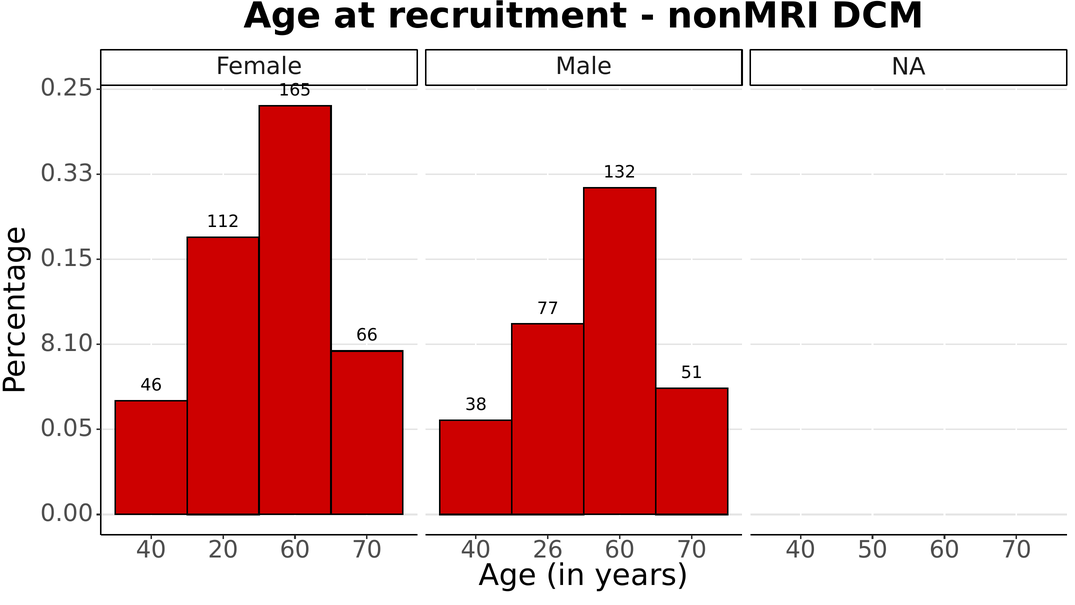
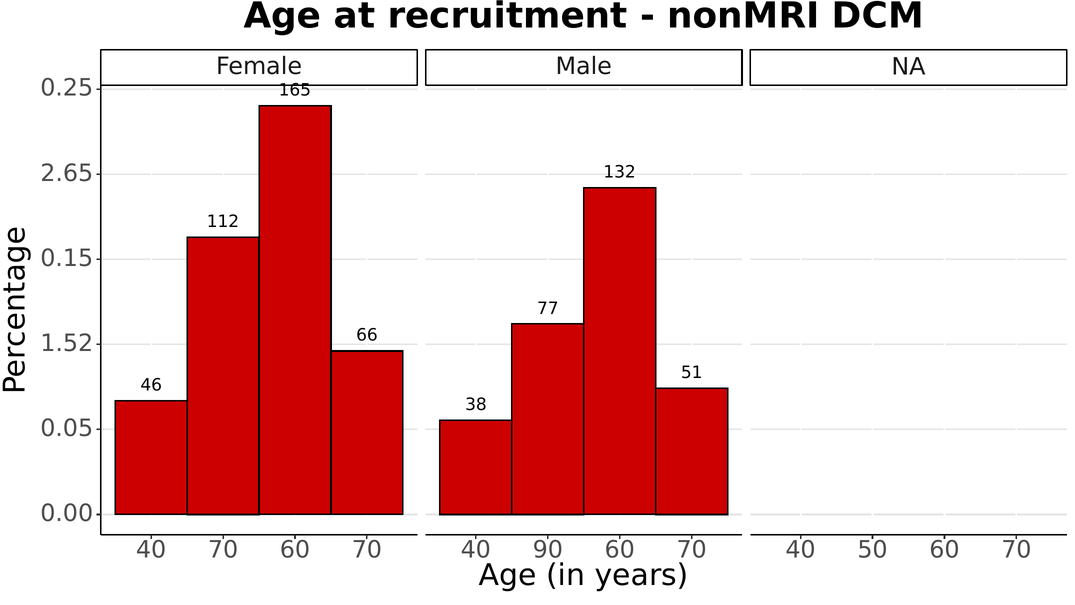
0.33: 0.33 -> 2.65 (67, 173)
8.10: 8.10 -> 1.52 (67, 343)
40 20: 20 -> 70 (223, 550)
26: 26 -> 90 (548, 550)
